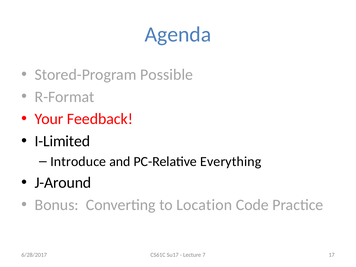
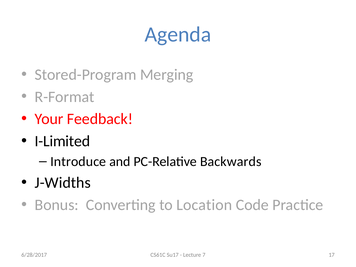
Possible: Possible -> Merging (167, 75)
Everything: Everything -> Backwards (231, 162)
J-Around: J-Around -> J-Widths (63, 183)
